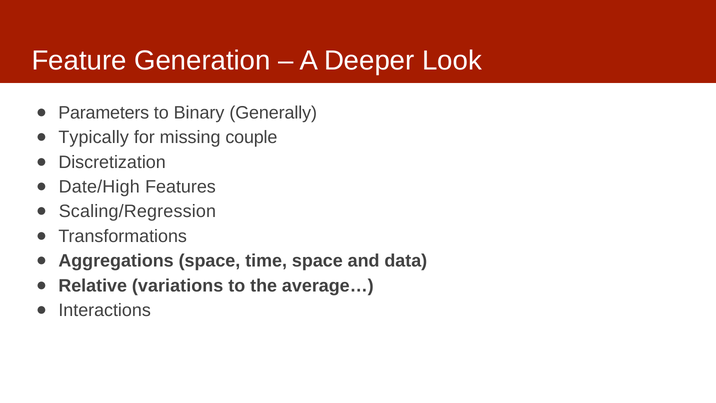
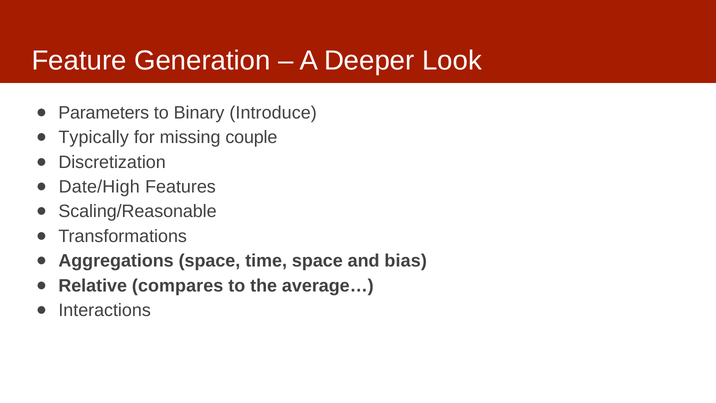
Generally: Generally -> Introduce (273, 113)
Scaling/Regression: Scaling/Regression -> Scaling/Reasonable (138, 211)
data: data -> bias (406, 261)
variations: variations -> compares (178, 285)
